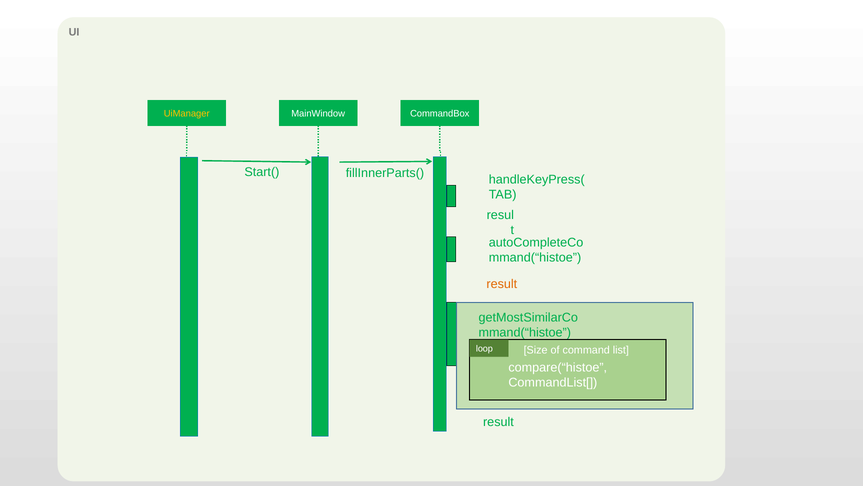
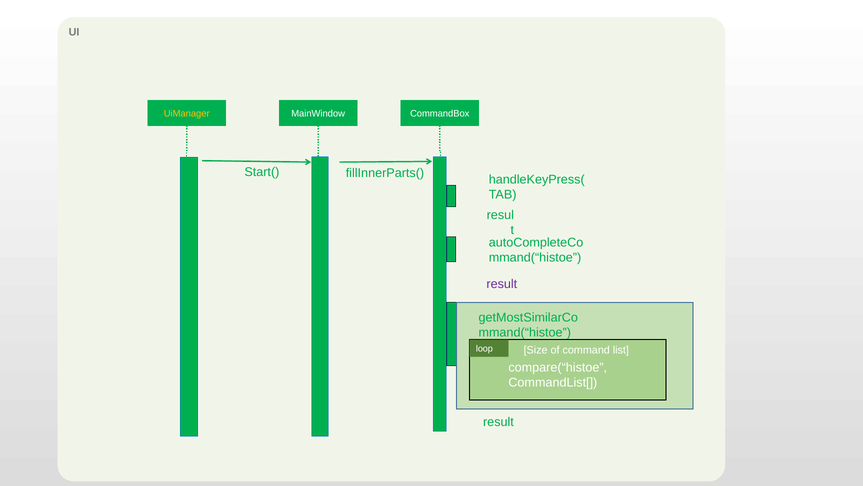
result colour: orange -> purple (502, 284)
